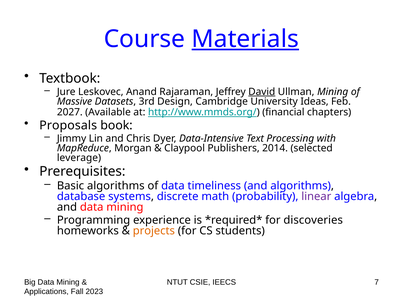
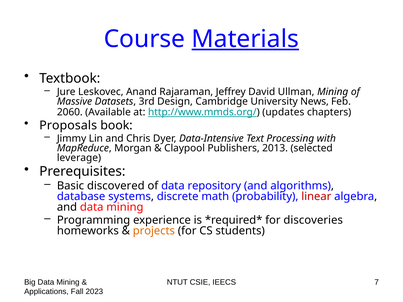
David underline: present -> none (262, 92)
Ideas: Ideas -> News (315, 102)
2027: 2027 -> 2060 (70, 112)
financial: financial -> updates (283, 112)
2014: 2014 -> 2013 (275, 148)
Basic algorithms: algorithms -> discovered (116, 186)
timeliness: timeliness -> repository (214, 186)
linear colour: purple -> red (316, 197)
